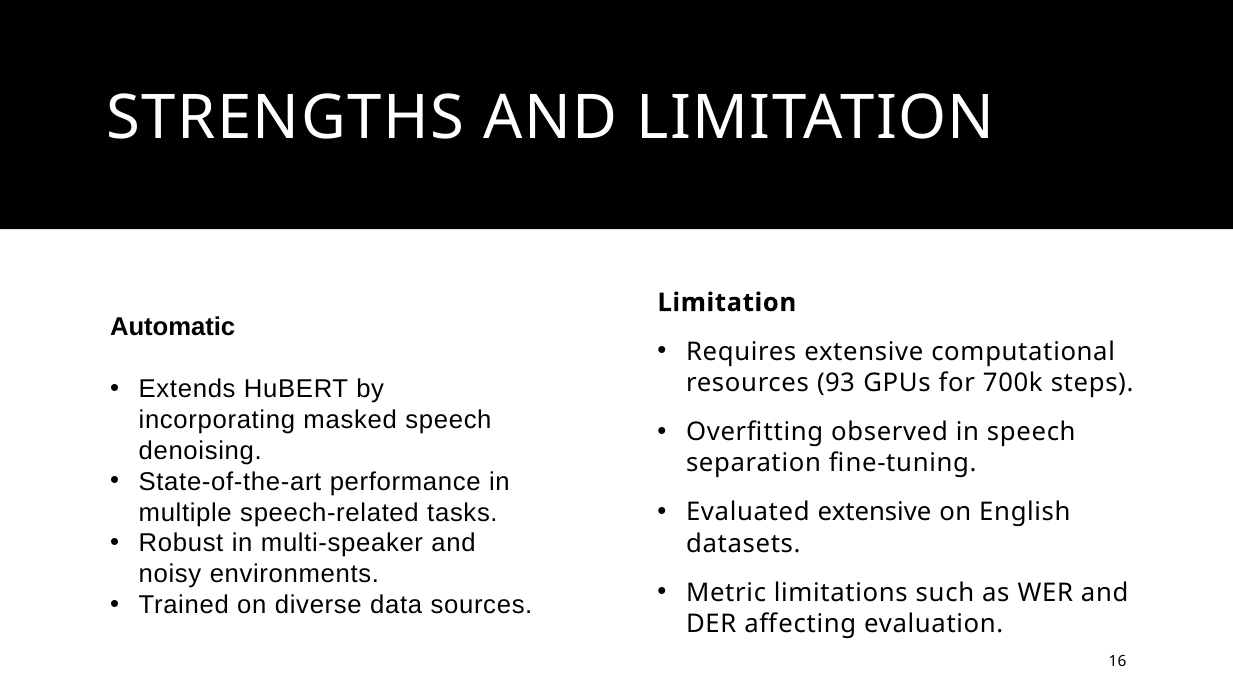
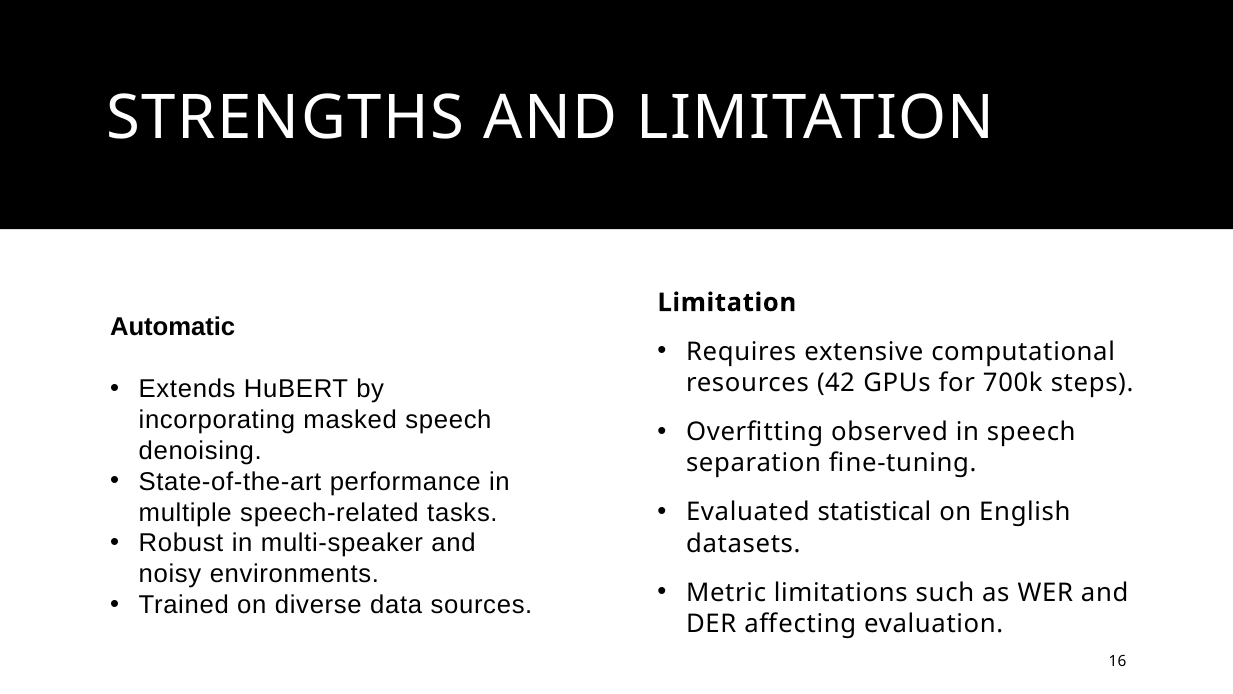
93: 93 -> 42 (836, 383)
Evaluated extensive: extensive -> statistical (874, 512)
